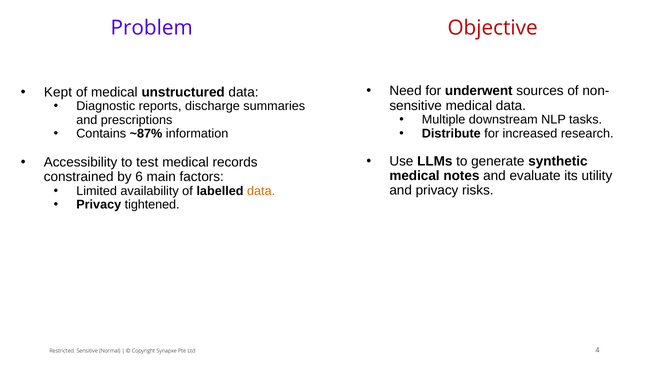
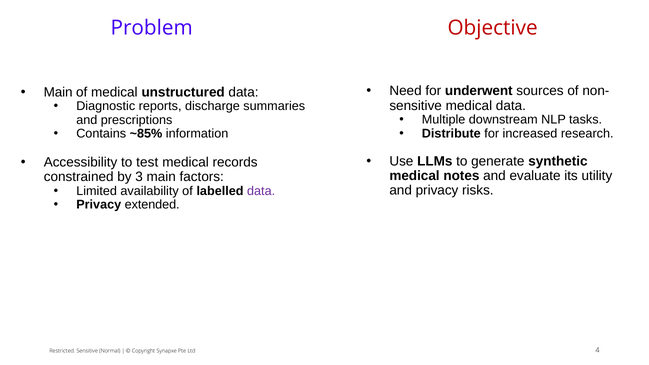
Kept: Kept -> Main (58, 92)
~87%: ~87% -> ~85% (146, 134)
6: 6 -> 3 (139, 177)
data colour: orange -> purple (261, 191)
tightened: tightened -> extended (152, 205)
